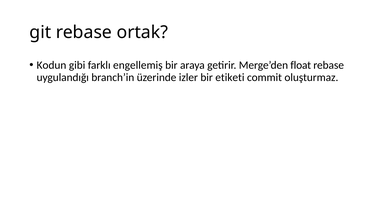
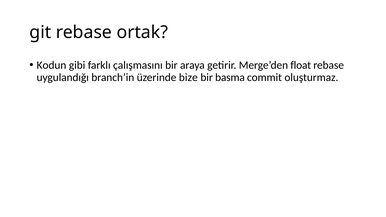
engellemiş: engellemiş -> çalışmasını (138, 65)
izler: izler -> bize (188, 77)
etiketi: etiketi -> basma (230, 77)
